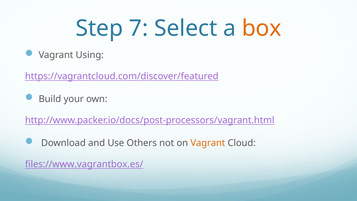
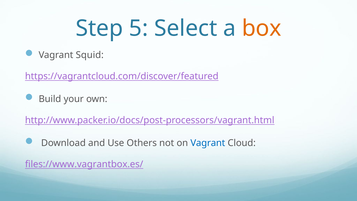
7: 7 -> 5 (139, 28)
Using: Using -> Squid (90, 55)
Vagrant colour: orange -> blue (208, 143)
